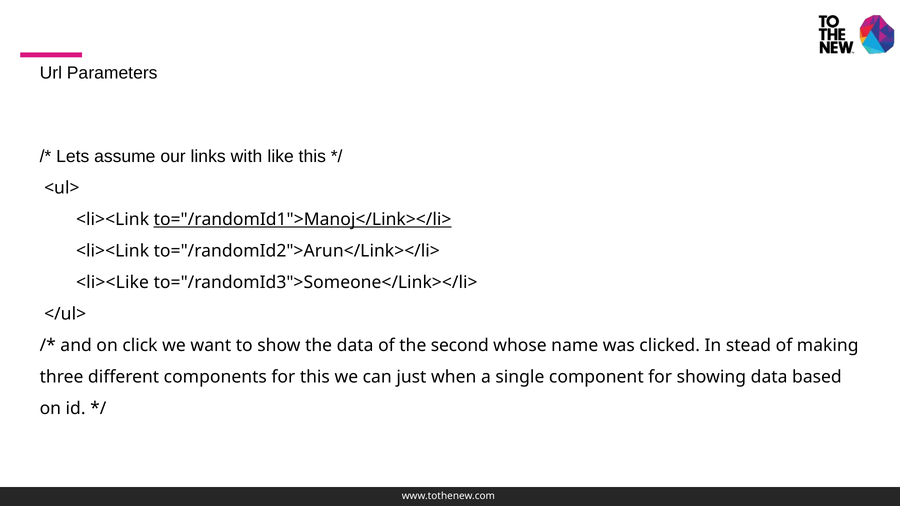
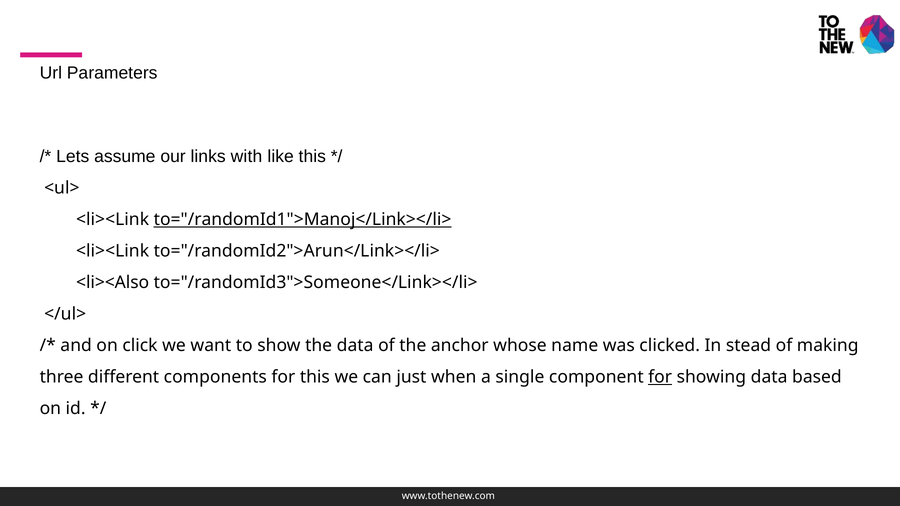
<li><Like: <li><Like -> <li><Also (113, 283)
second: second -> anchor (460, 346)
for underline: none -> present (660, 377)
